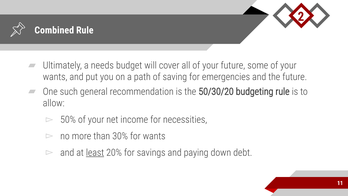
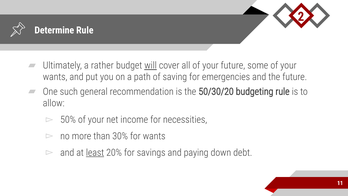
Combined: Combined -> Determine (54, 30)
needs: needs -> rather (102, 65)
will underline: none -> present (151, 65)
